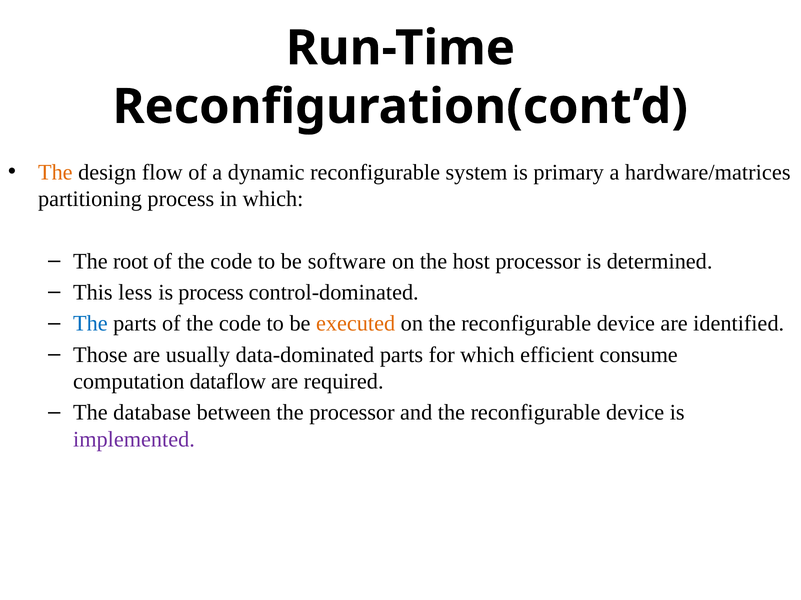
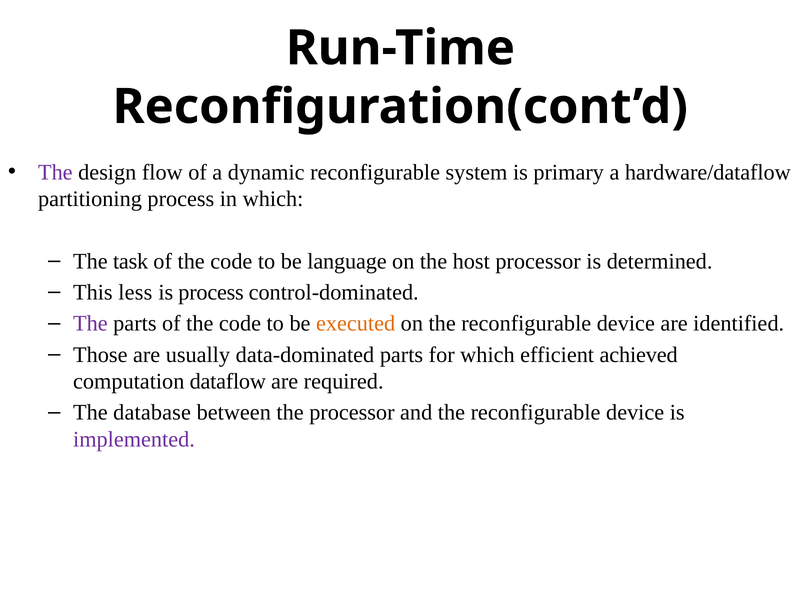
The colour: orange -> purple (55, 172)
hardware/matrices: hardware/matrices -> hardware/dataflow (708, 172)
root: root -> task (131, 262)
software: software -> language (347, 262)
The colour: blue -> purple (90, 324)
consume: consume -> achieved (639, 355)
